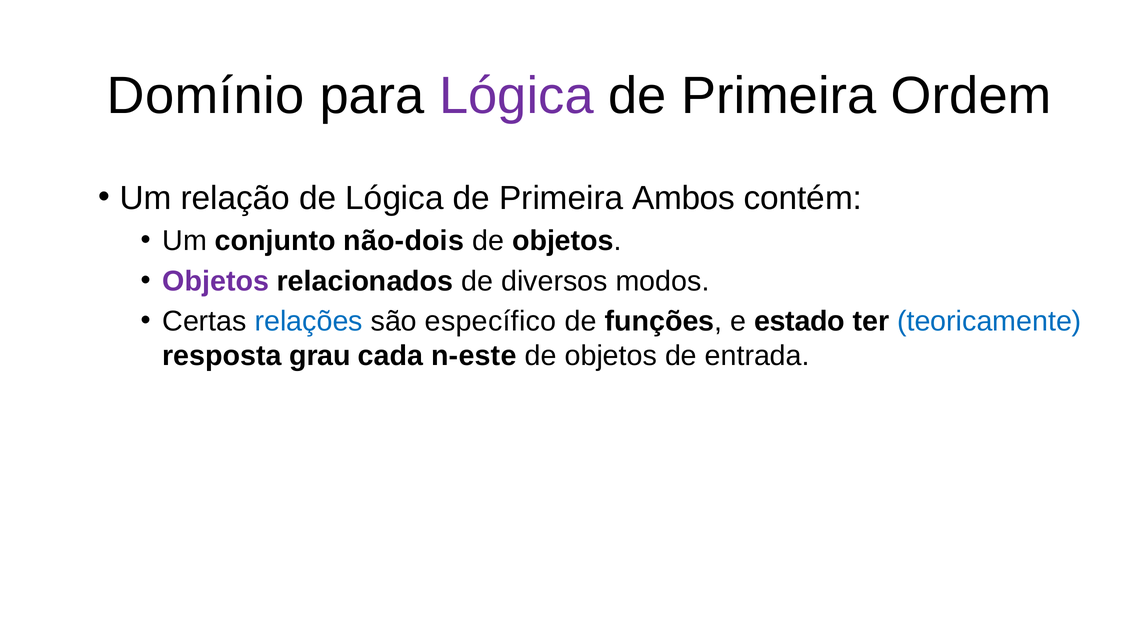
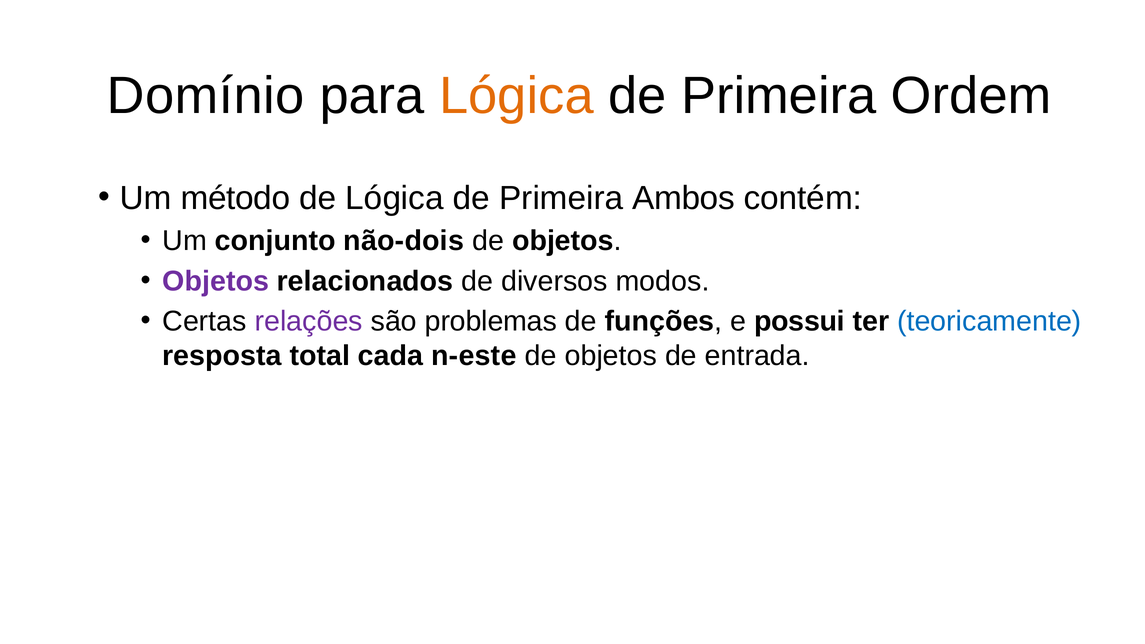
Lógica colour: purple -> orange (516, 96)
relação: relação -> método (235, 198)
relações colour: blue -> purple (309, 321)
específico: específico -> problemas (491, 321)
estado: estado -> possui (799, 321)
grau: grau -> total (320, 356)
